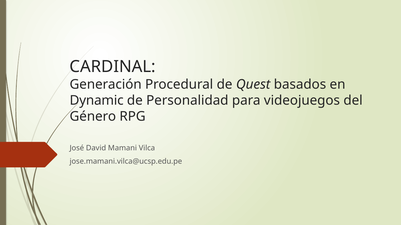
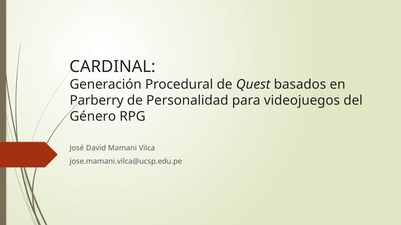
Dynamic: Dynamic -> Parberry (97, 101)
